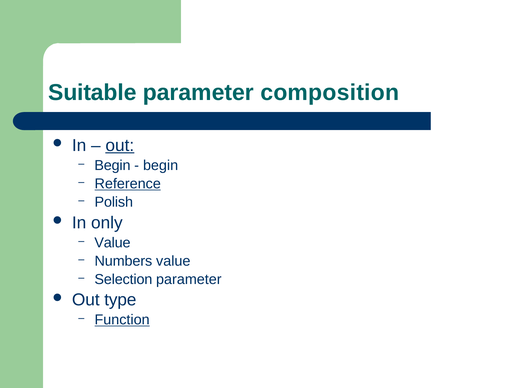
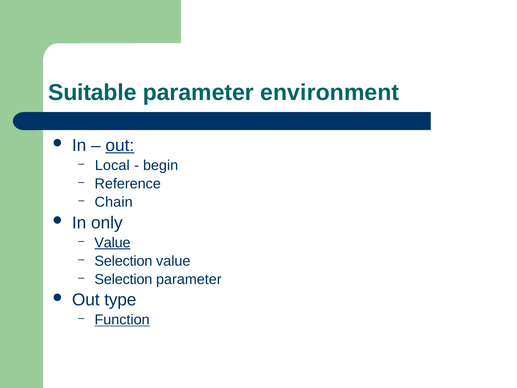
composition: composition -> environment (330, 93)
Begin: Begin -> Local (112, 165)
Reference underline: present -> none (128, 184)
Polish: Polish -> Chain (114, 202)
Value underline: none -> present (112, 242)
Numbers: Numbers -> Selection (123, 261)
